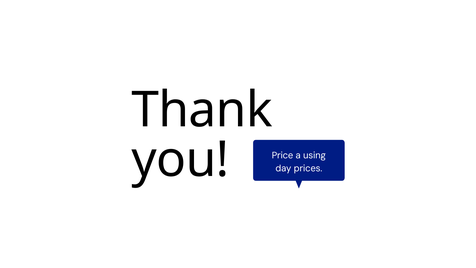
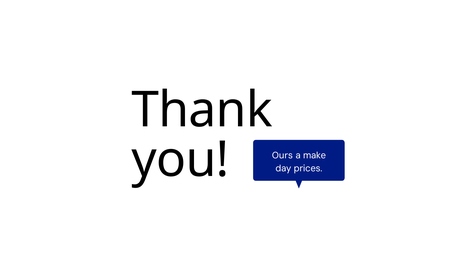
Price: Price -> Ours (282, 155)
using: using -> make (315, 155)
